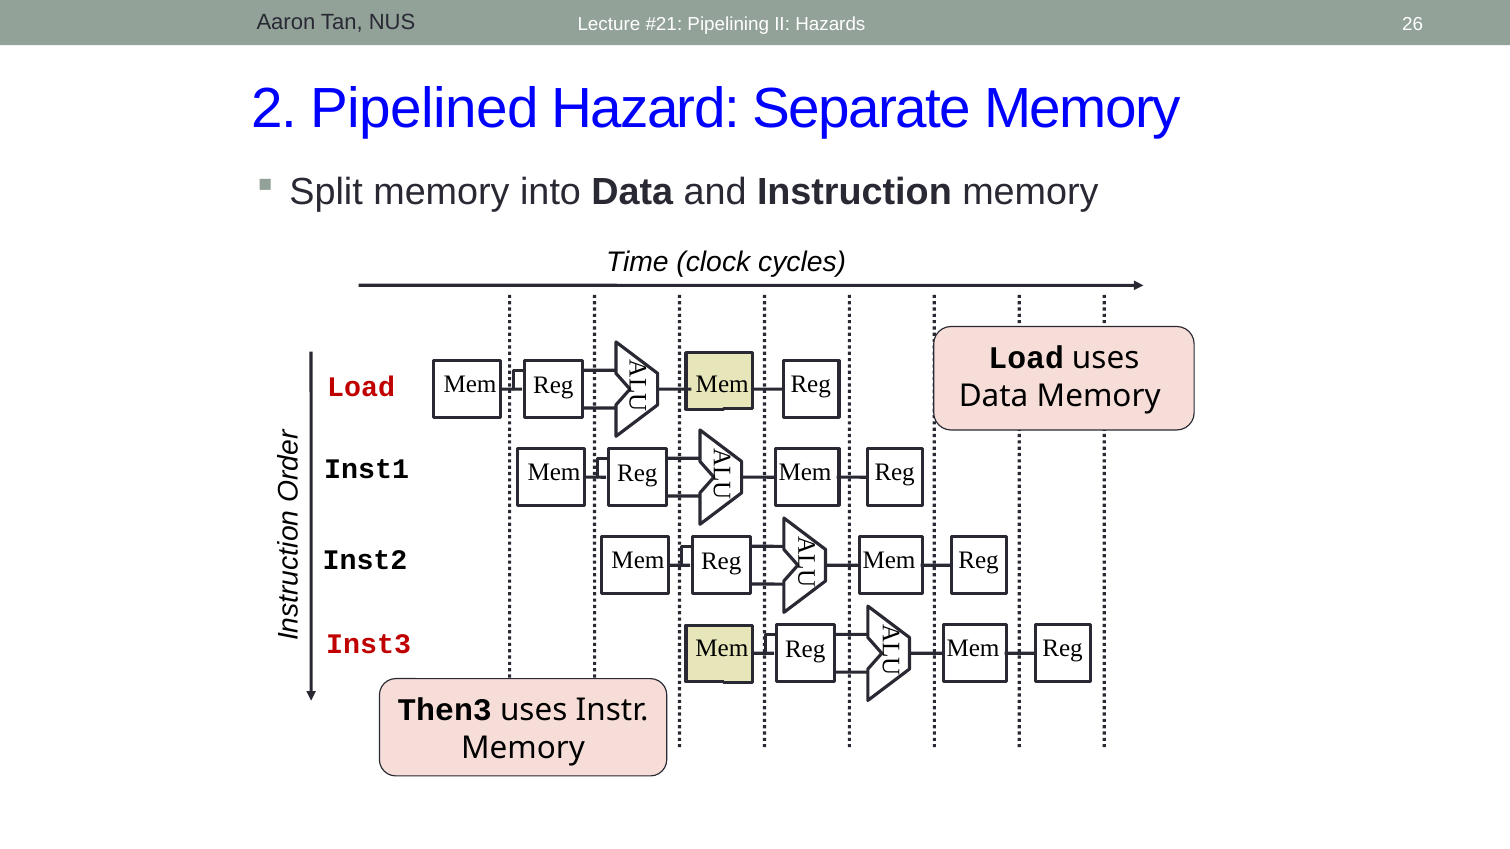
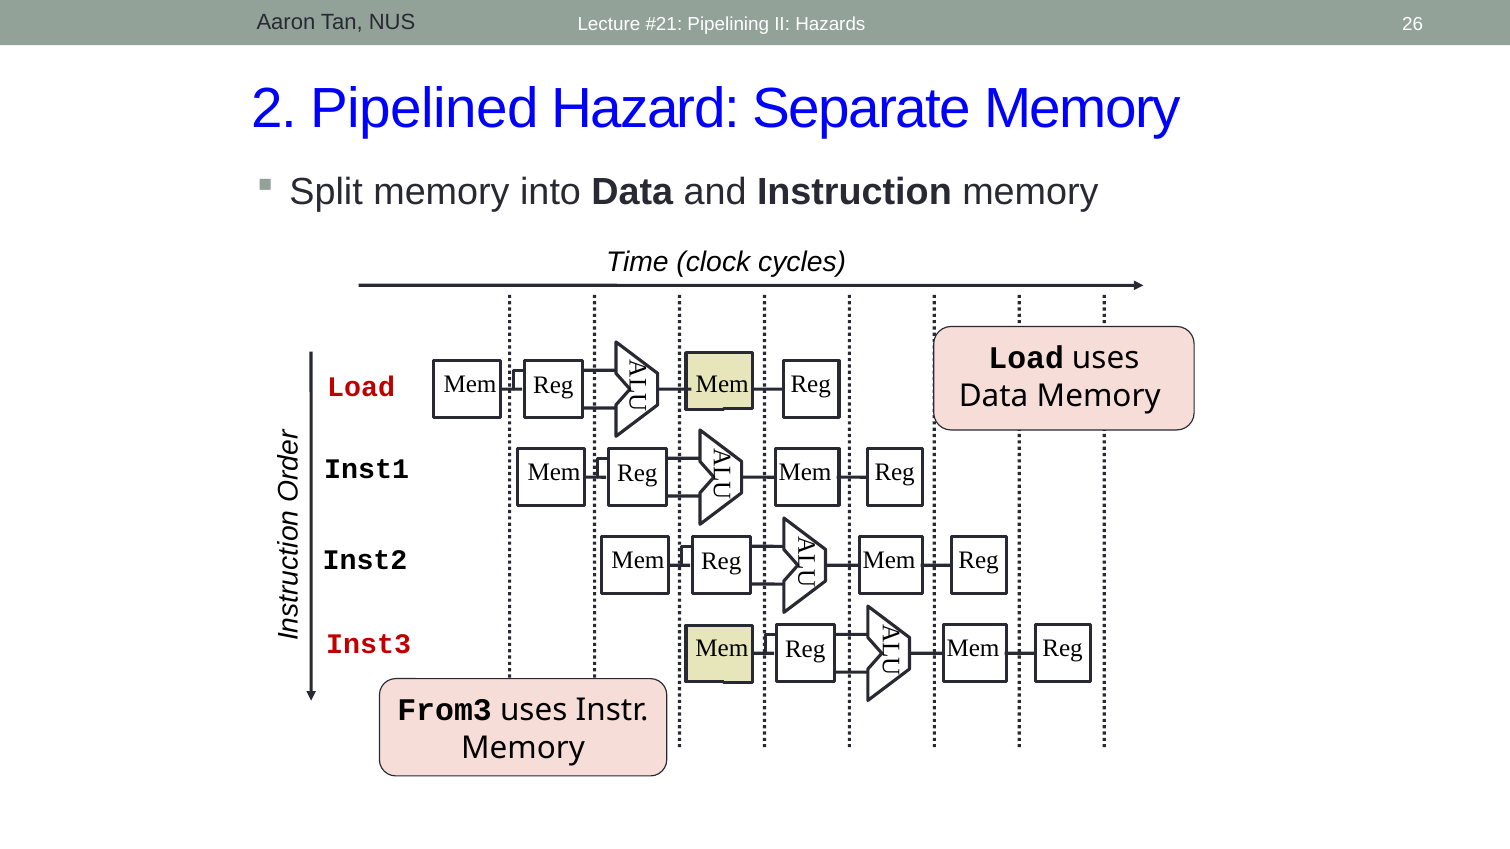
Then3: Then3 -> From3 (445, 710)
